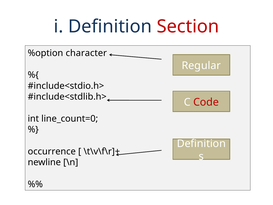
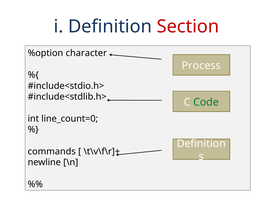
Regular: Regular -> Process (201, 66)
Code colour: red -> green (206, 102)
occurrence: occurrence -> commands (52, 151)
